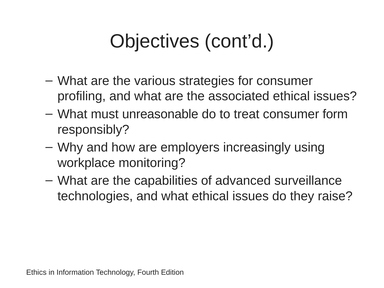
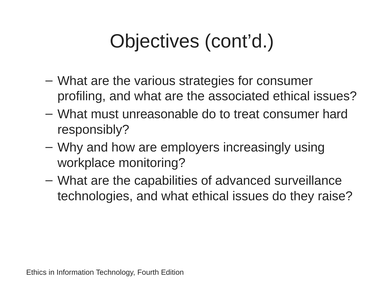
form: form -> hard (335, 114)
